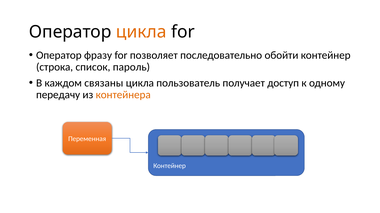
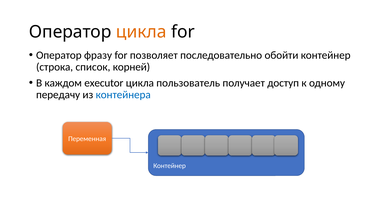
пароль: пароль -> корней (131, 67)
связаны: связаны -> executor (104, 83)
контейнера colour: orange -> blue (123, 95)
